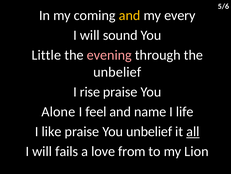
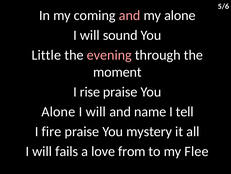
and colour: yellow -> pink (130, 15)
my every: every -> alone (180, 15)
unbelief: unbelief -> moment (117, 72)
feel: feel -> will (96, 111)
life: life -> tell (185, 111)
like: like -> fire (51, 131)
You unbelief: unbelief -> mystery (149, 131)
all underline: present -> none (193, 131)
Lion: Lion -> Flee (197, 151)
